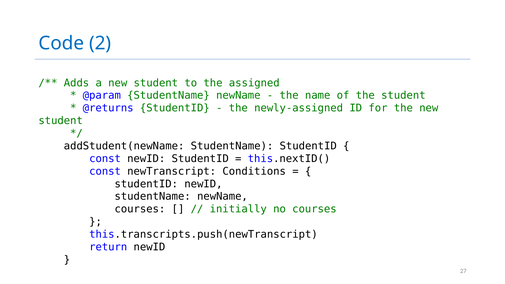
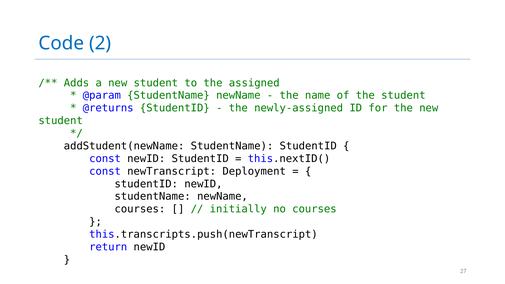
Conditions: Conditions -> Deployment (254, 171)
